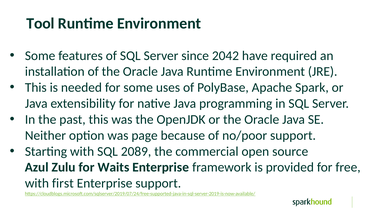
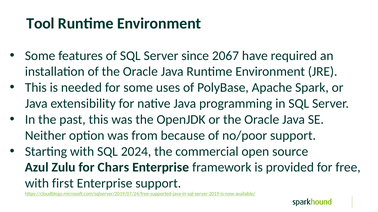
2042: 2042 -> 2067 (225, 56)
page: page -> from (145, 136)
2089: 2089 -> 2024 (136, 152)
Waits: Waits -> Chars (113, 168)
